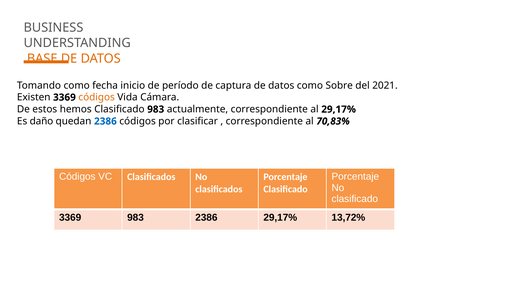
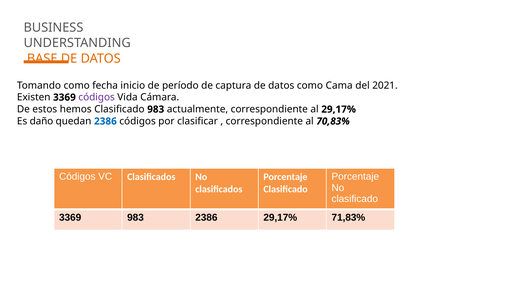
Sobre: Sobre -> Cama (339, 85)
códigos colour: orange -> purple (97, 97)
13,72%: 13,72% -> 71,83% (348, 217)
